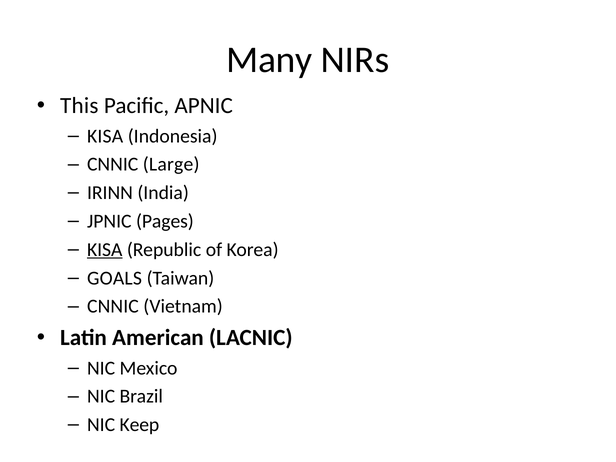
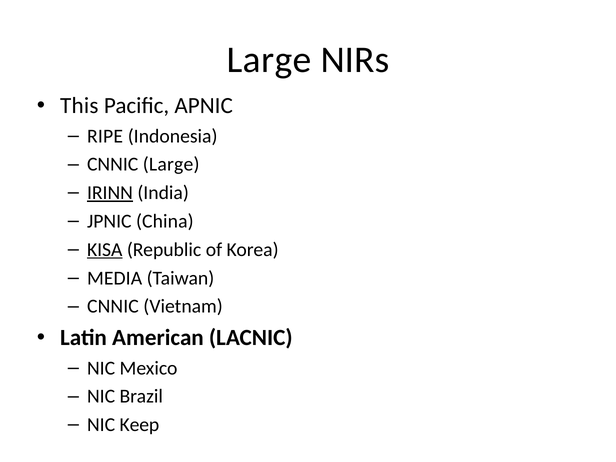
Many: Many -> Large (269, 60)
KISA: KISA -> RIPE (105, 136)
IRINN underline: none -> present (110, 193)
Pages: Pages -> China (165, 221)
GOALS: GOALS -> MEDIA (115, 278)
